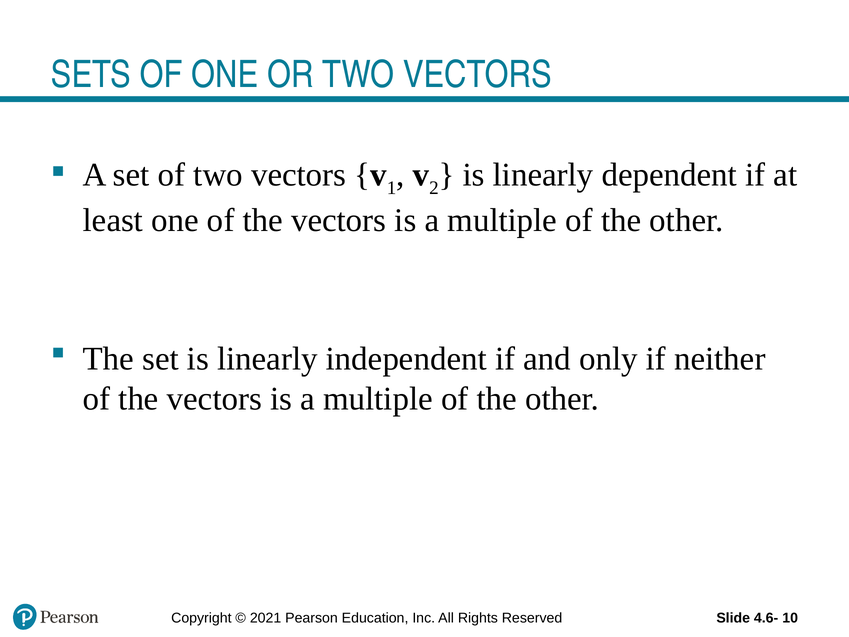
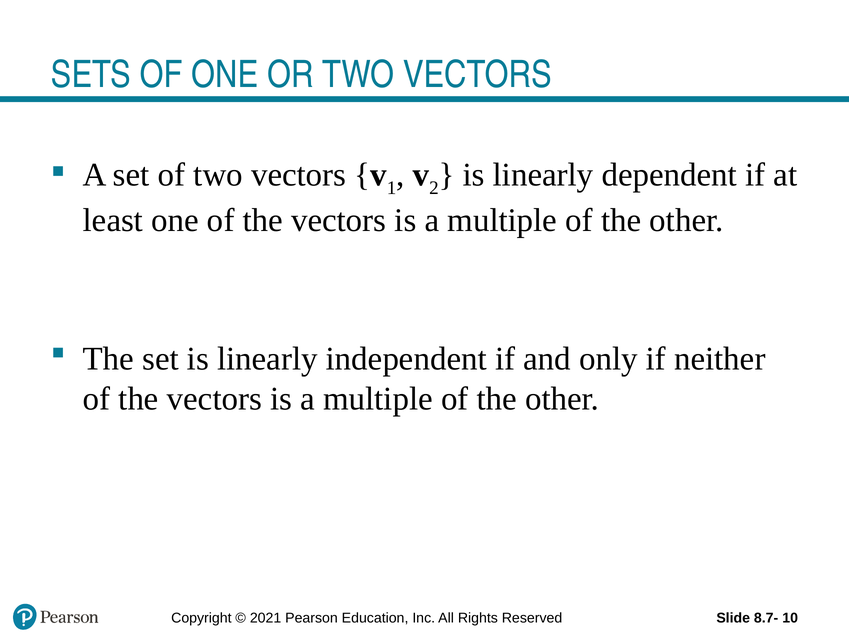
4.6-: 4.6- -> 8.7- (766, 618)
